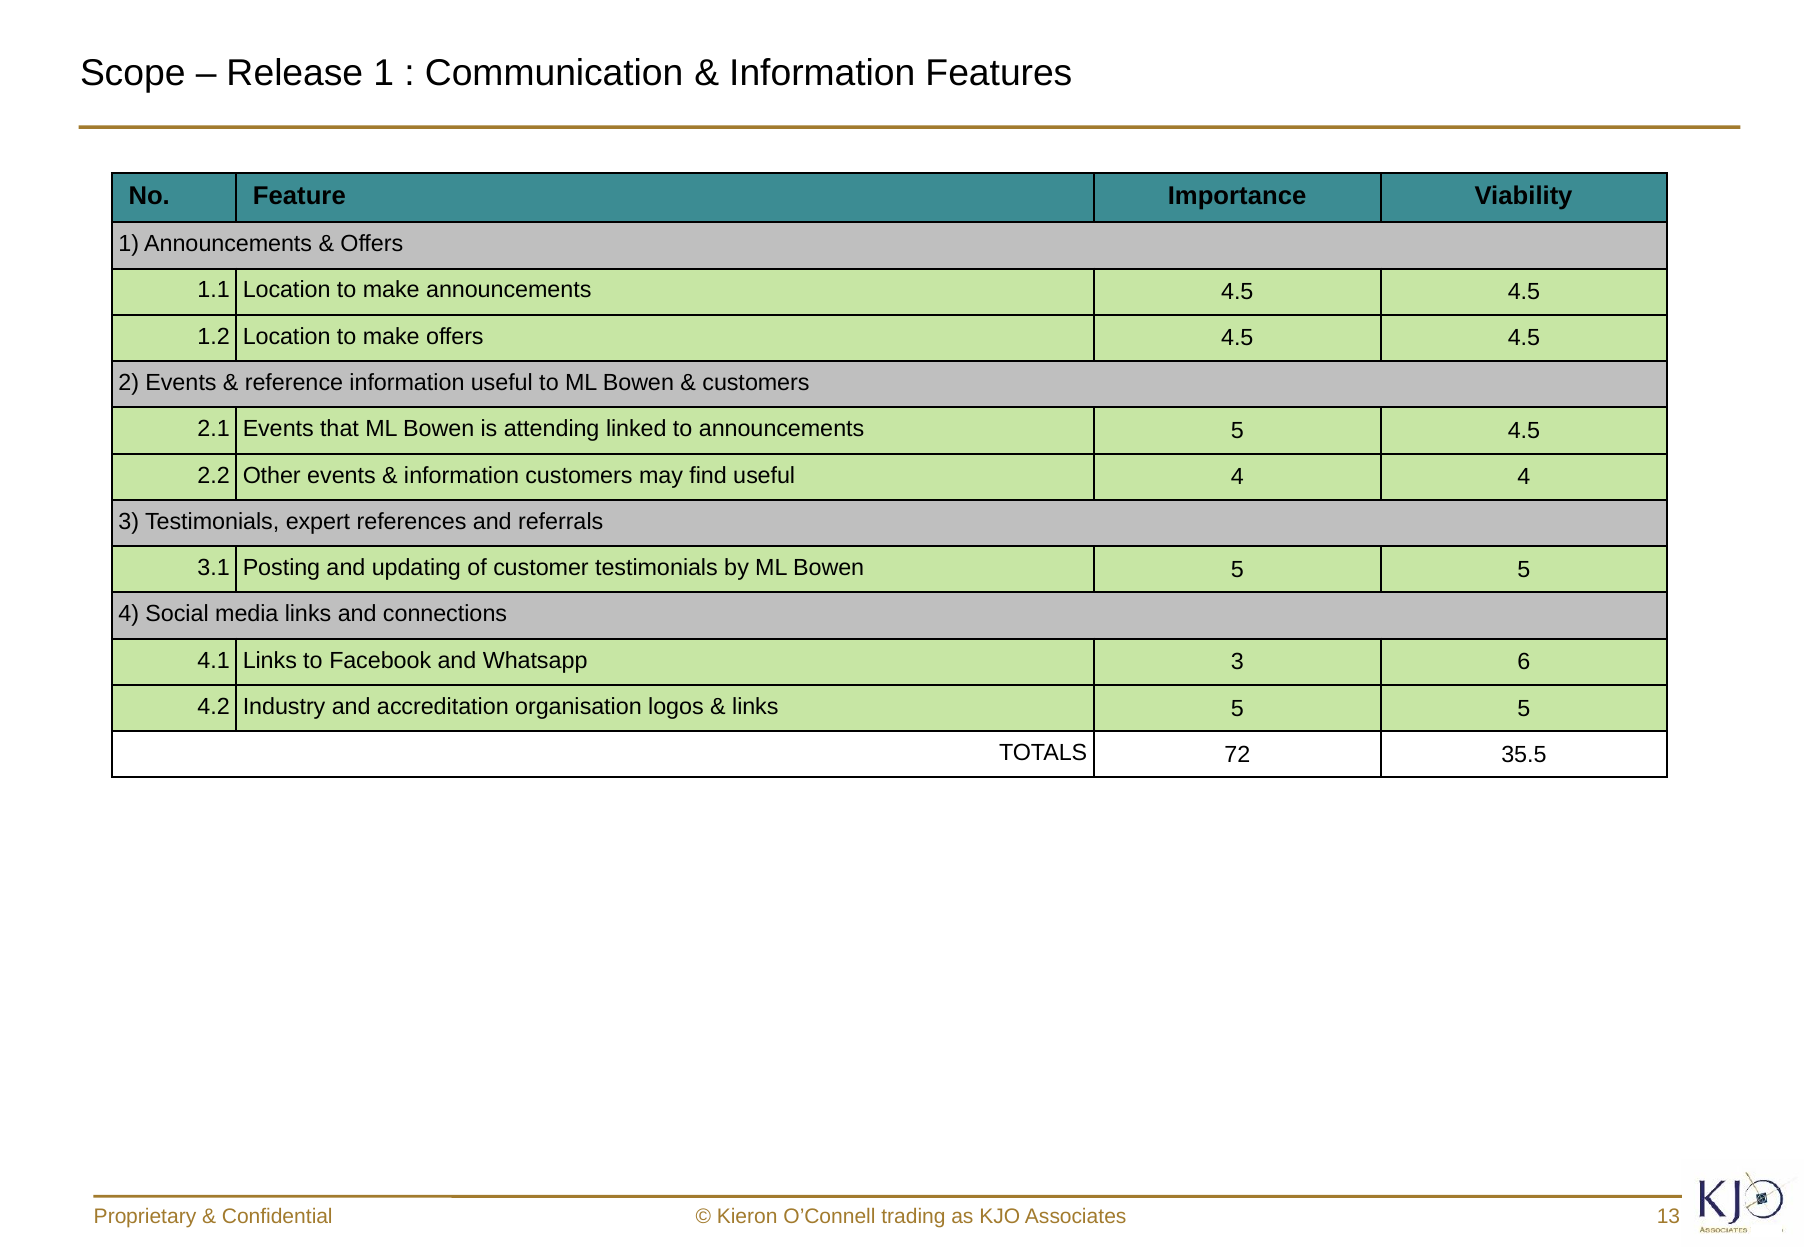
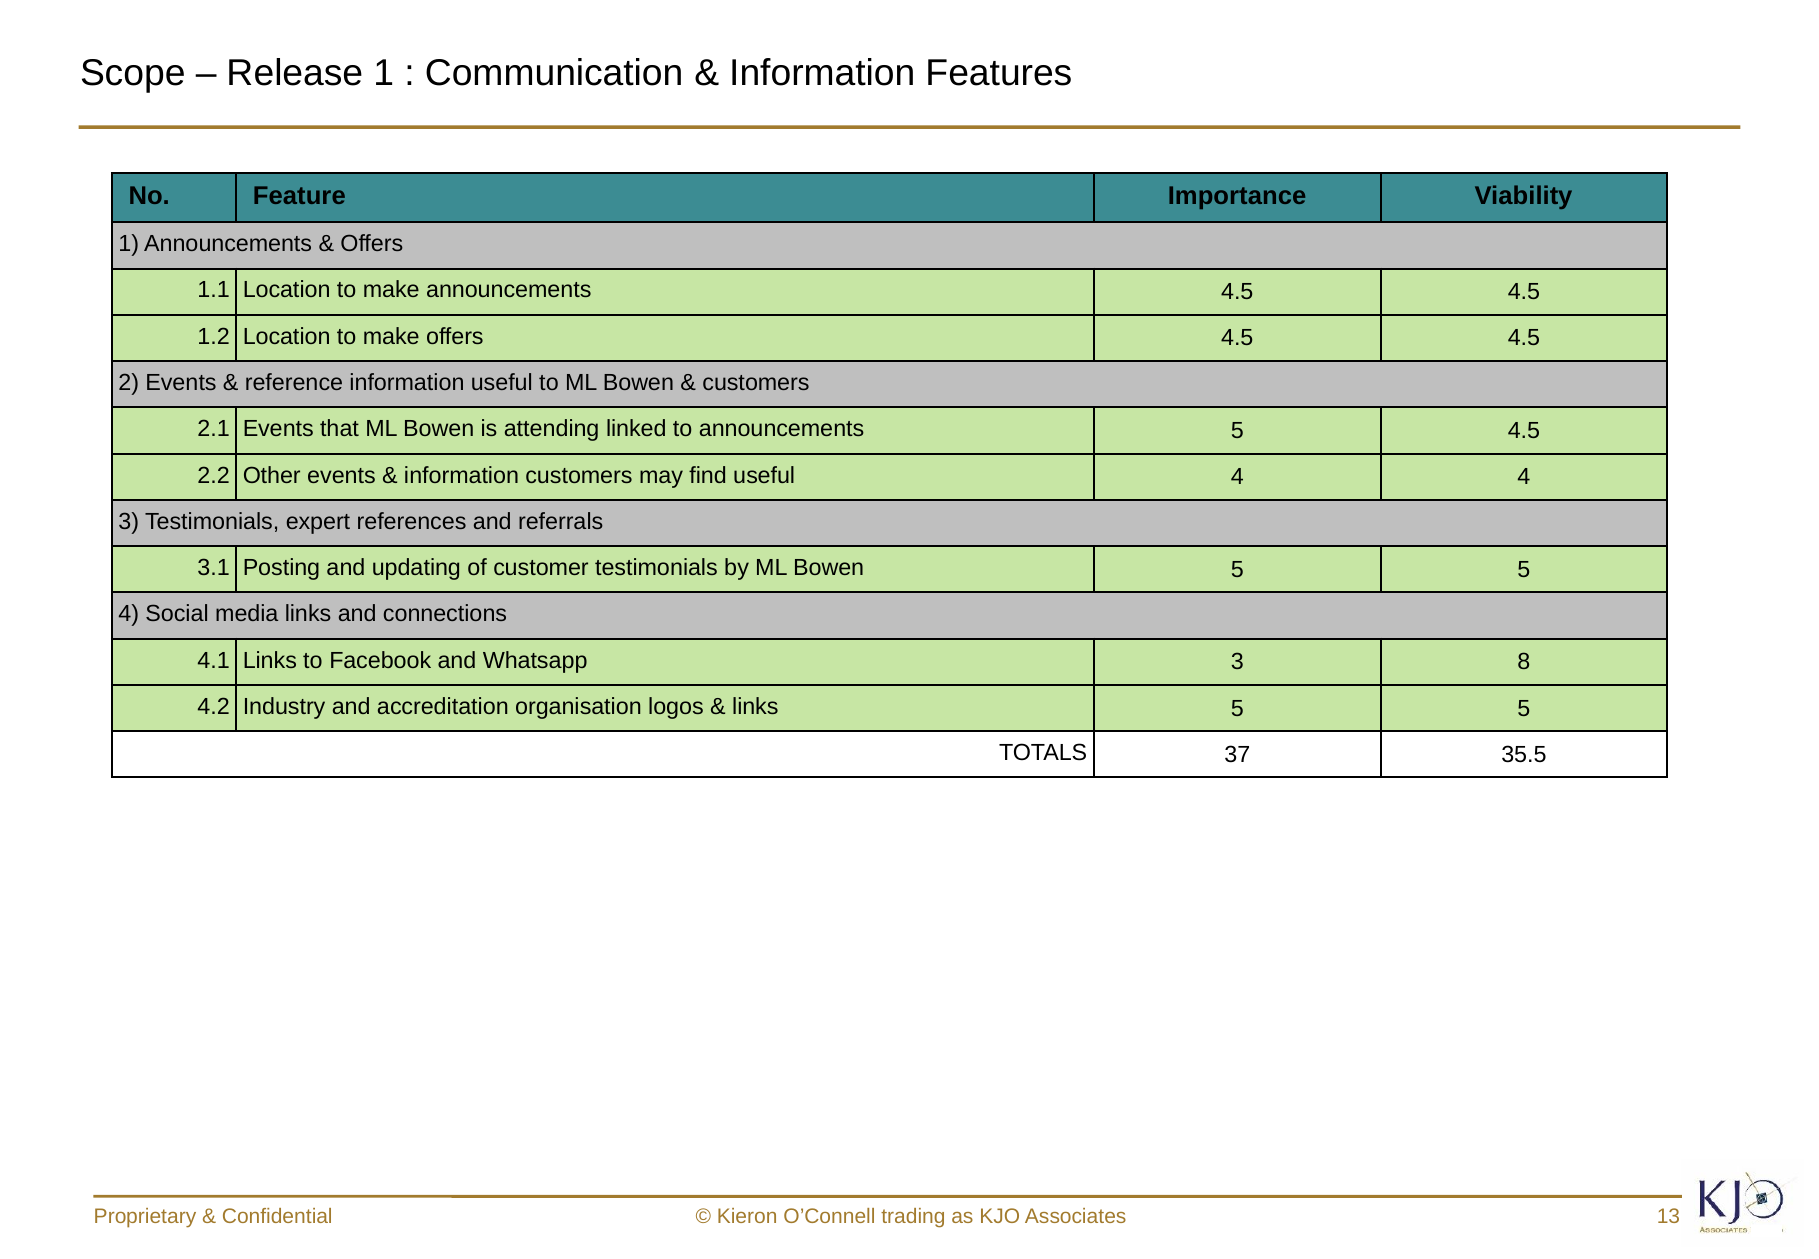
6: 6 -> 8 (1524, 662)
72: 72 -> 37 (1237, 755)
